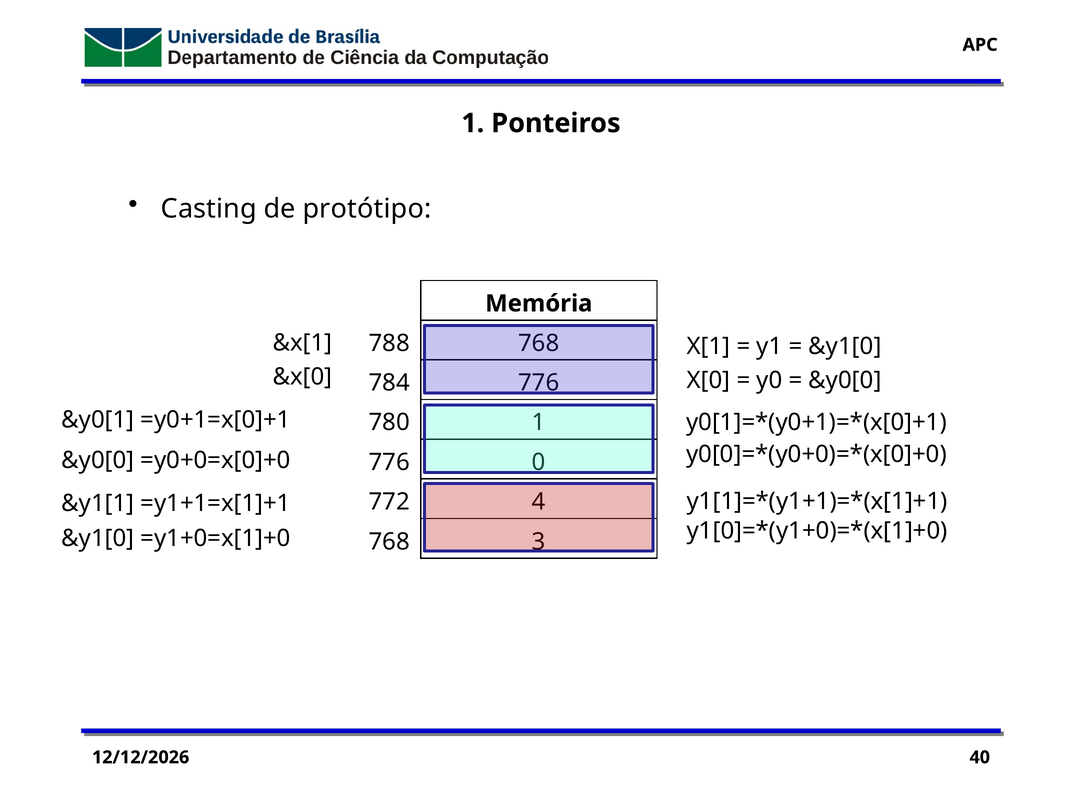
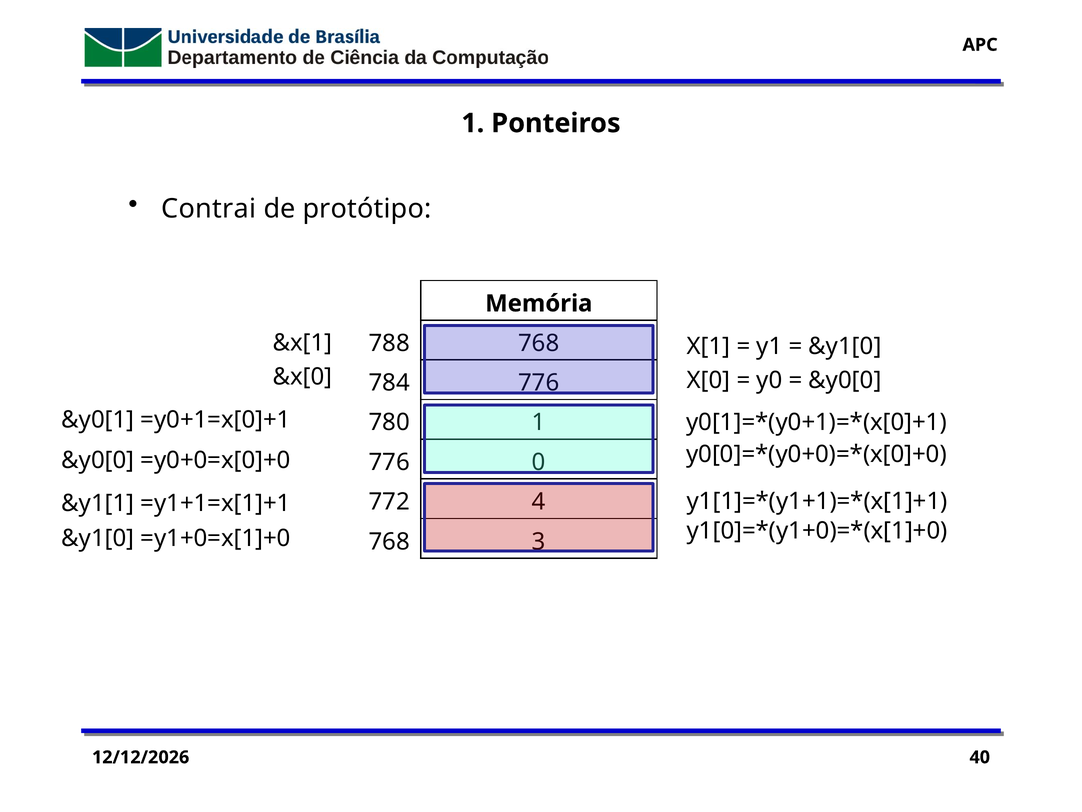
Casting: Casting -> Contrai (209, 208)
